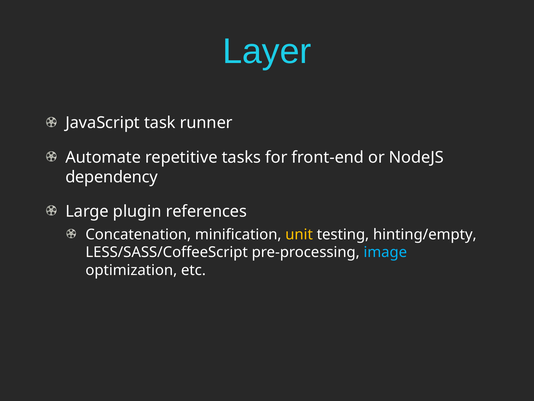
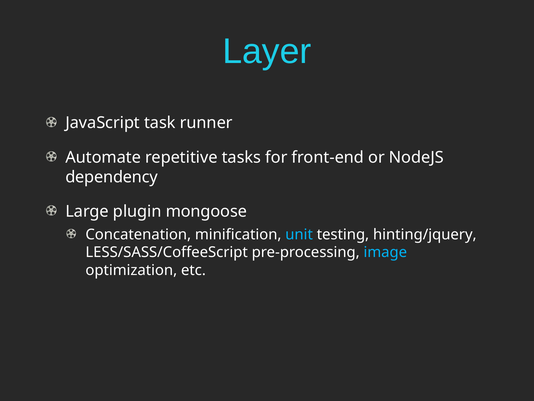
references: references -> mongoose (206, 211)
unit colour: yellow -> light blue (299, 234)
hinting/empty: hinting/empty -> hinting/jquery (425, 234)
